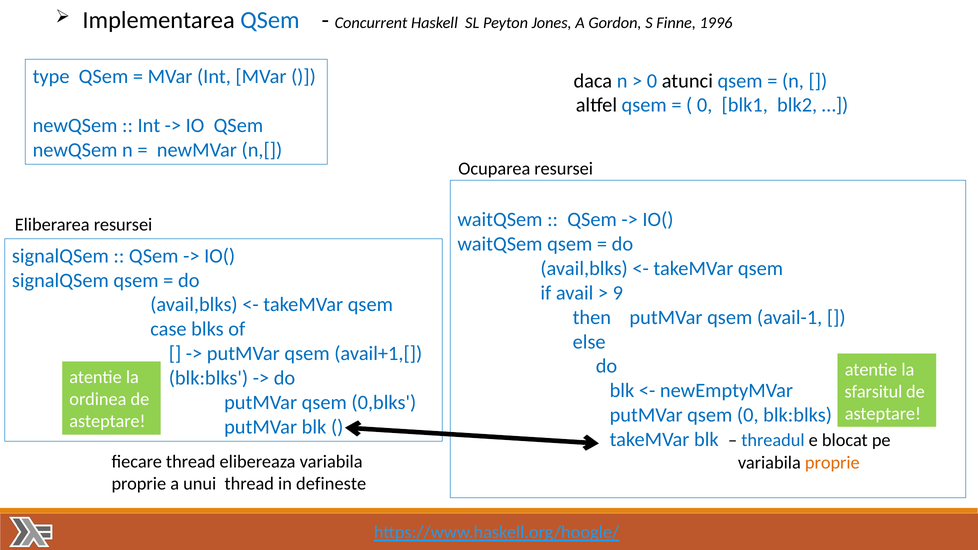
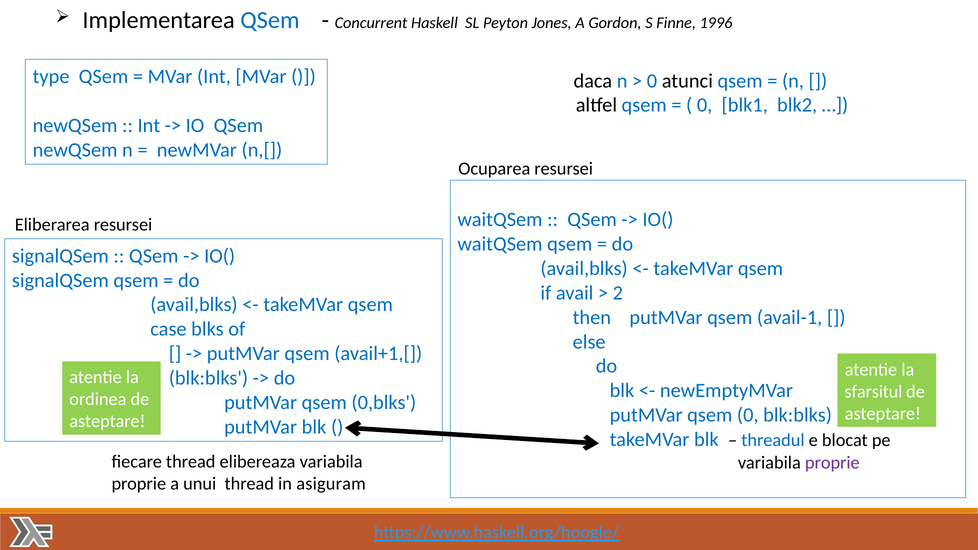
9: 9 -> 2 (618, 293)
proprie colour: orange -> purple (832, 463)
defineste: defineste -> asiguram (331, 484)
